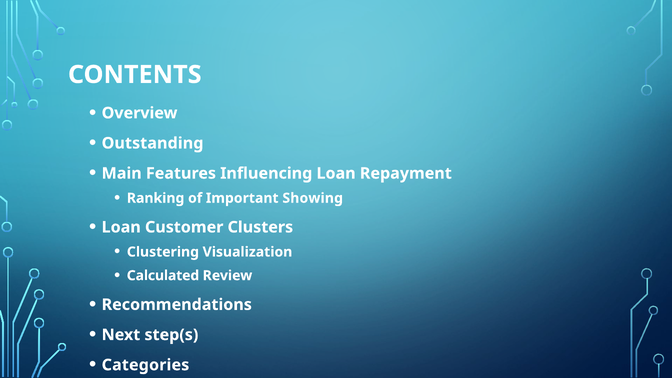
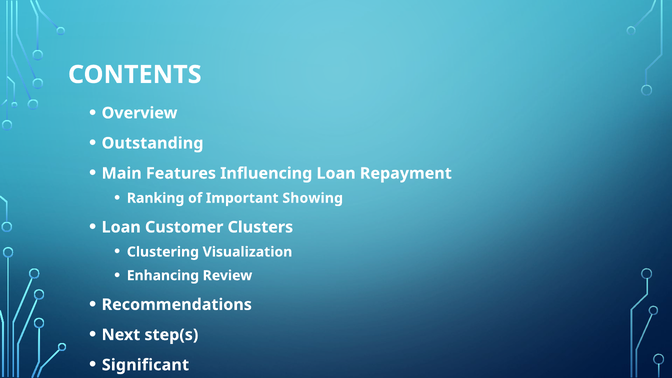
Calculated: Calculated -> Enhancing (163, 276)
Categories: Categories -> Significant (145, 365)
